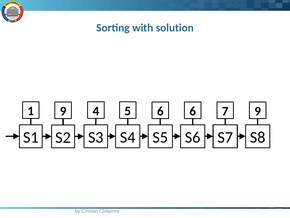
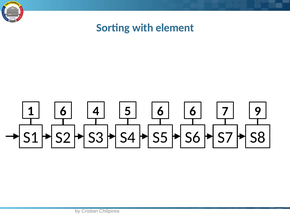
solution: solution -> element (175, 28)
1 9: 9 -> 6 (63, 111)
